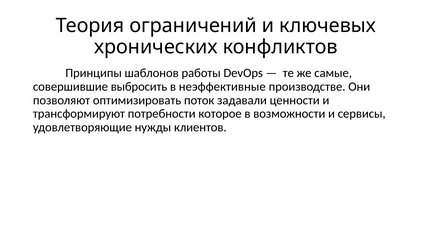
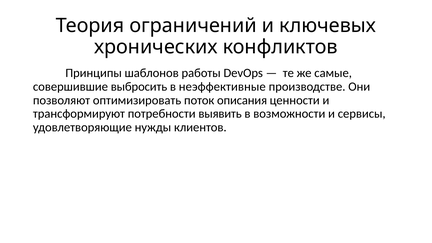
задавали: задавали -> описания (242, 100)
которое: которое -> выявить (220, 114)
